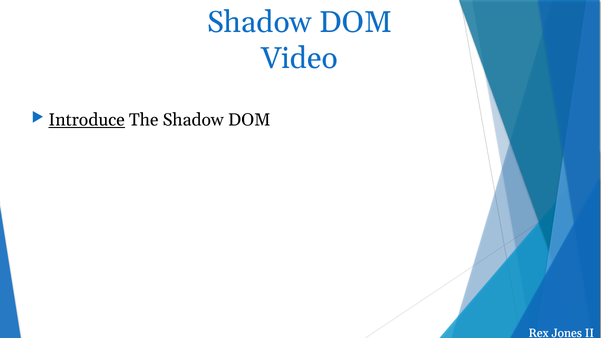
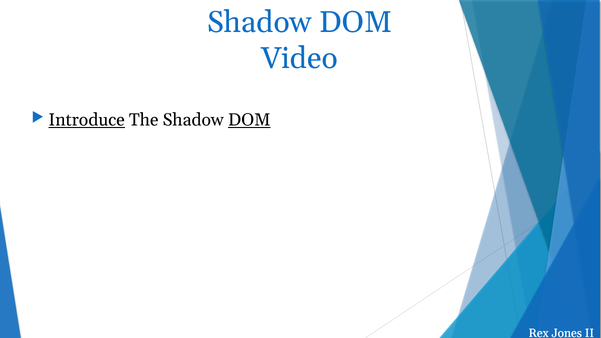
DOM underline: none -> present (249, 120)
